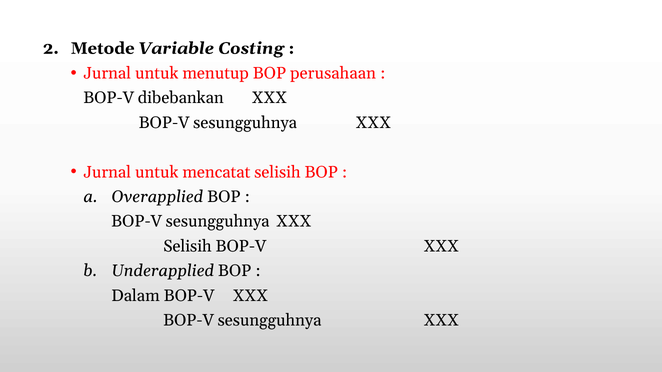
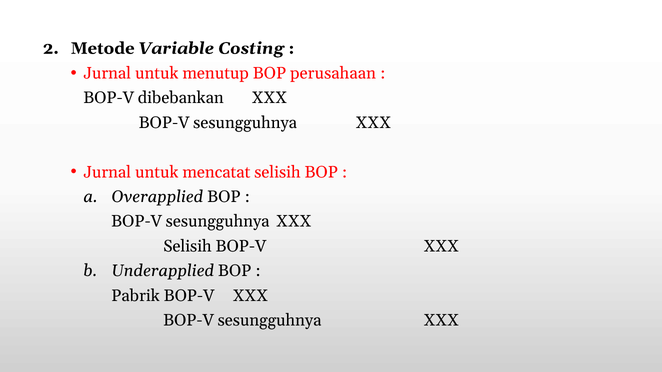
Dalam: Dalam -> Pabrik (136, 296)
